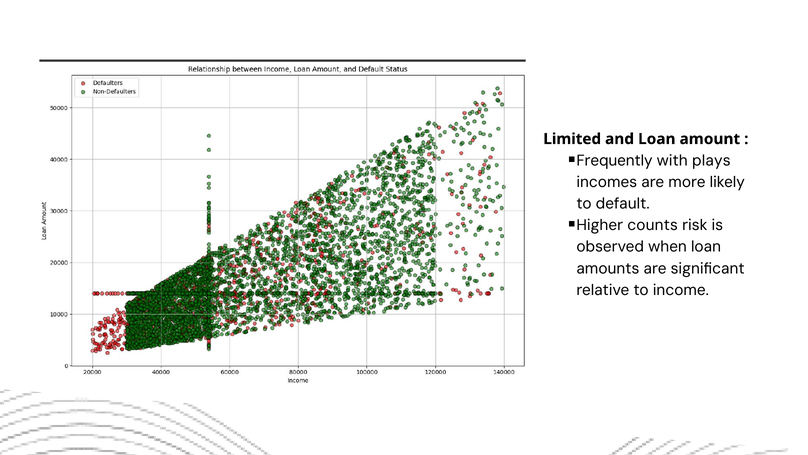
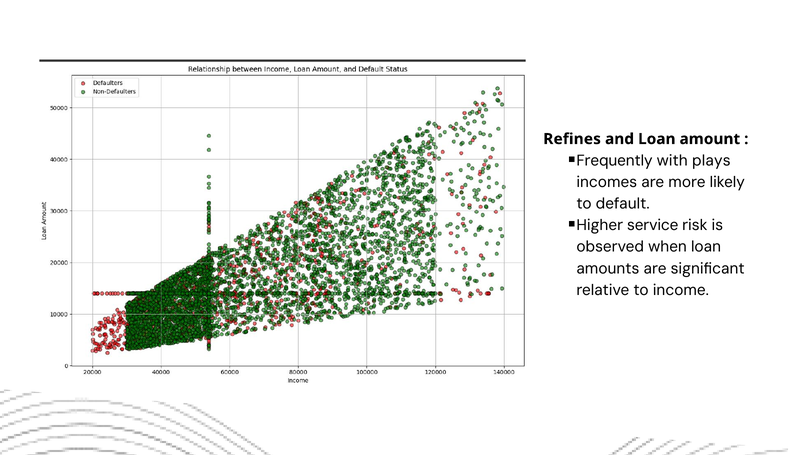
Limited: Limited -> Refines (572, 139)
counts: counts -> service (653, 225)
